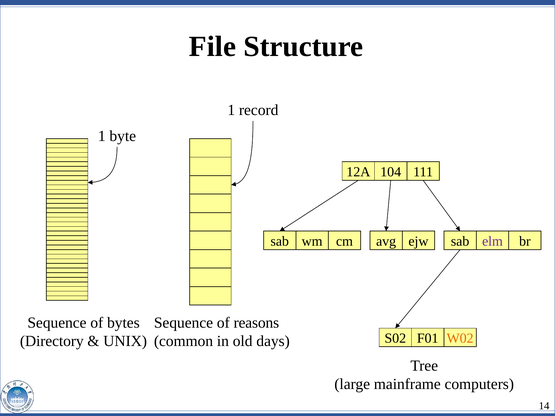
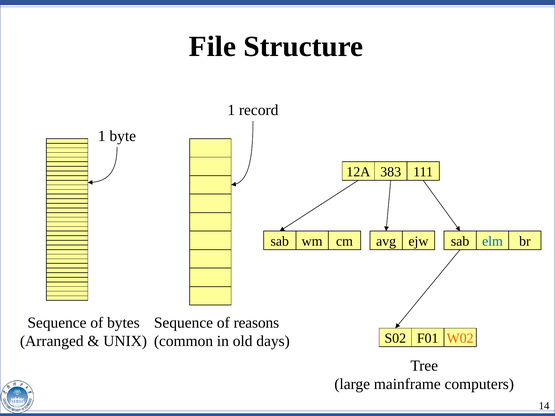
104: 104 -> 383 (391, 172)
elm colour: purple -> blue (492, 241)
Directory: Directory -> Arranged (52, 341)
